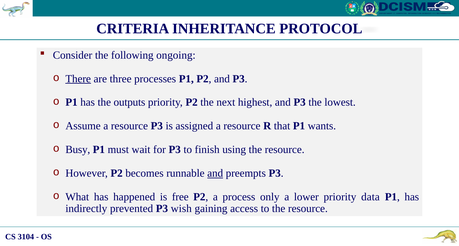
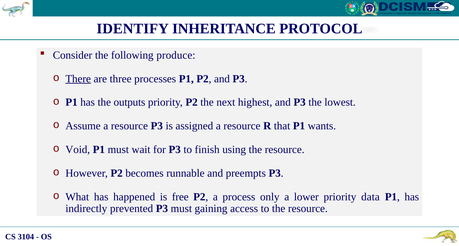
CRITERIA: CRITERIA -> IDENTIFY (133, 29)
ongoing: ongoing -> produce (176, 55)
Busy: Busy -> Void (78, 150)
and underline: present -> none (215, 173)
P3 wish: wish -> must (181, 208)
